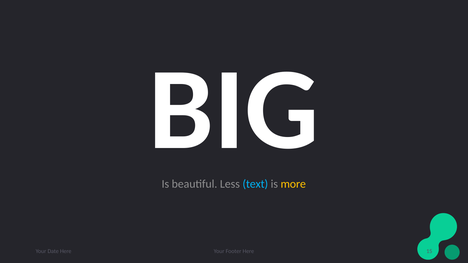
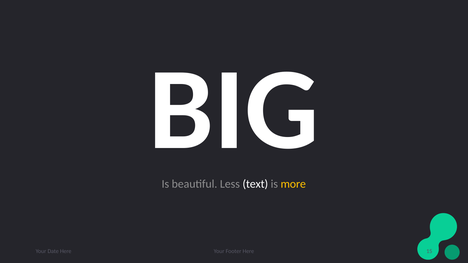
text colour: light blue -> white (255, 184)
